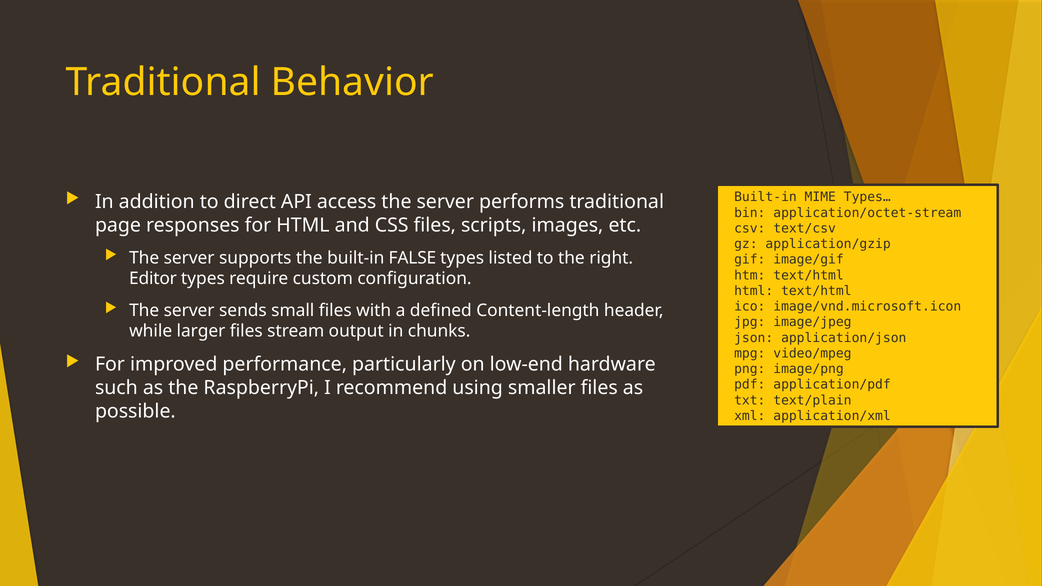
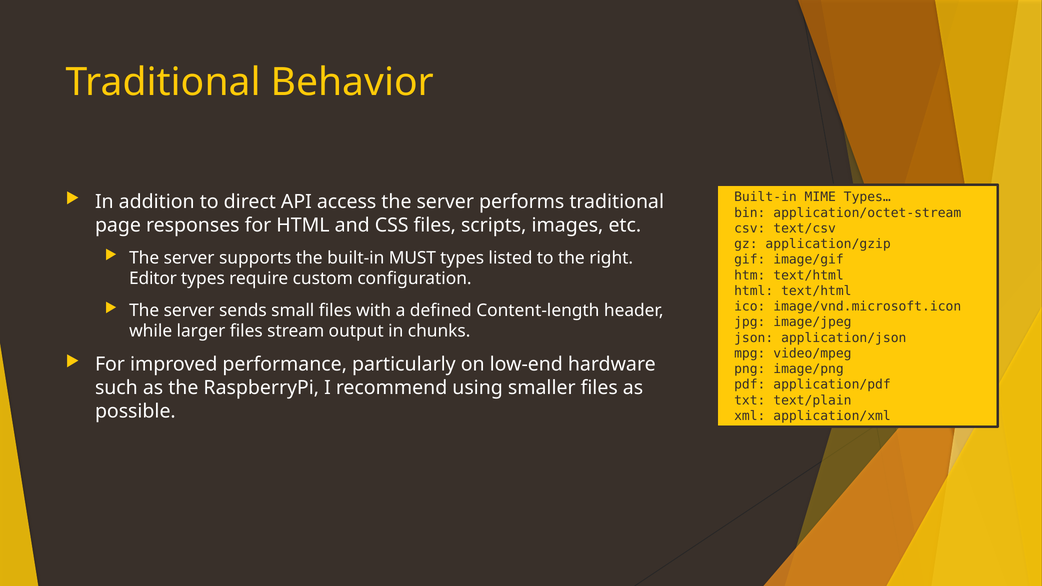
FALSE: FALSE -> MUST (412, 258)
